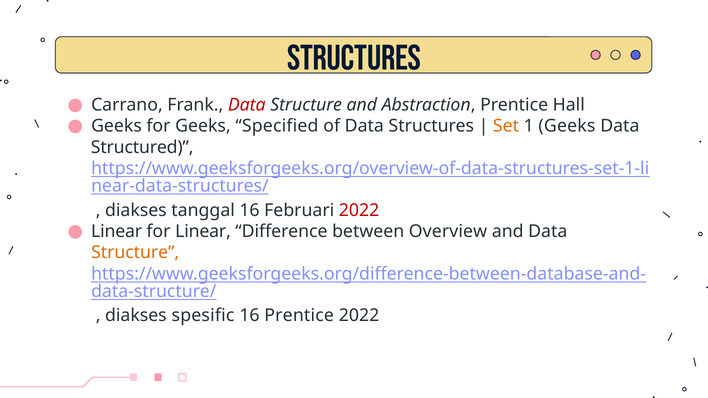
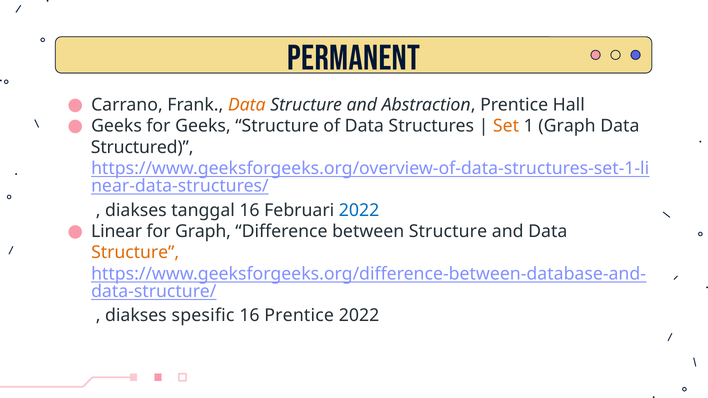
STRUCTURES: STRUCTURES -> PERMANENT (354, 58)
Data colour: red -> orange (247, 105)
Geeks Specified: Specified -> Structure (277, 126)
1 Geeks: Geeks -> Graph (567, 126)
2022 colour: red -> blue (359, 210)
for Linear: Linear -> Graph (203, 232)
between Overview: Overview -> Structure (448, 232)
